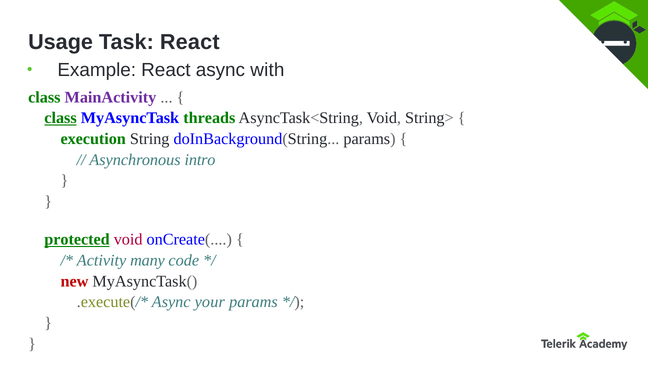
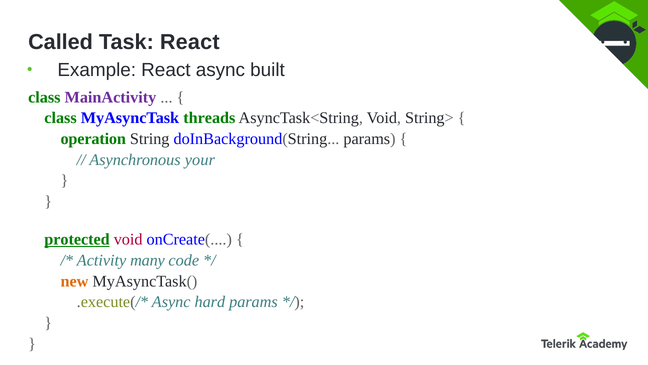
Usage: Usage -> Called (61, 42)
with: with -> built (268, 70)
class underline: present -> none (61, 118)
execution: execution -> operation (93, 139)
intro: intro -> your (200, 160)
new colour: red -> orange (74, 281)
your: your -> hard (210, 302)
